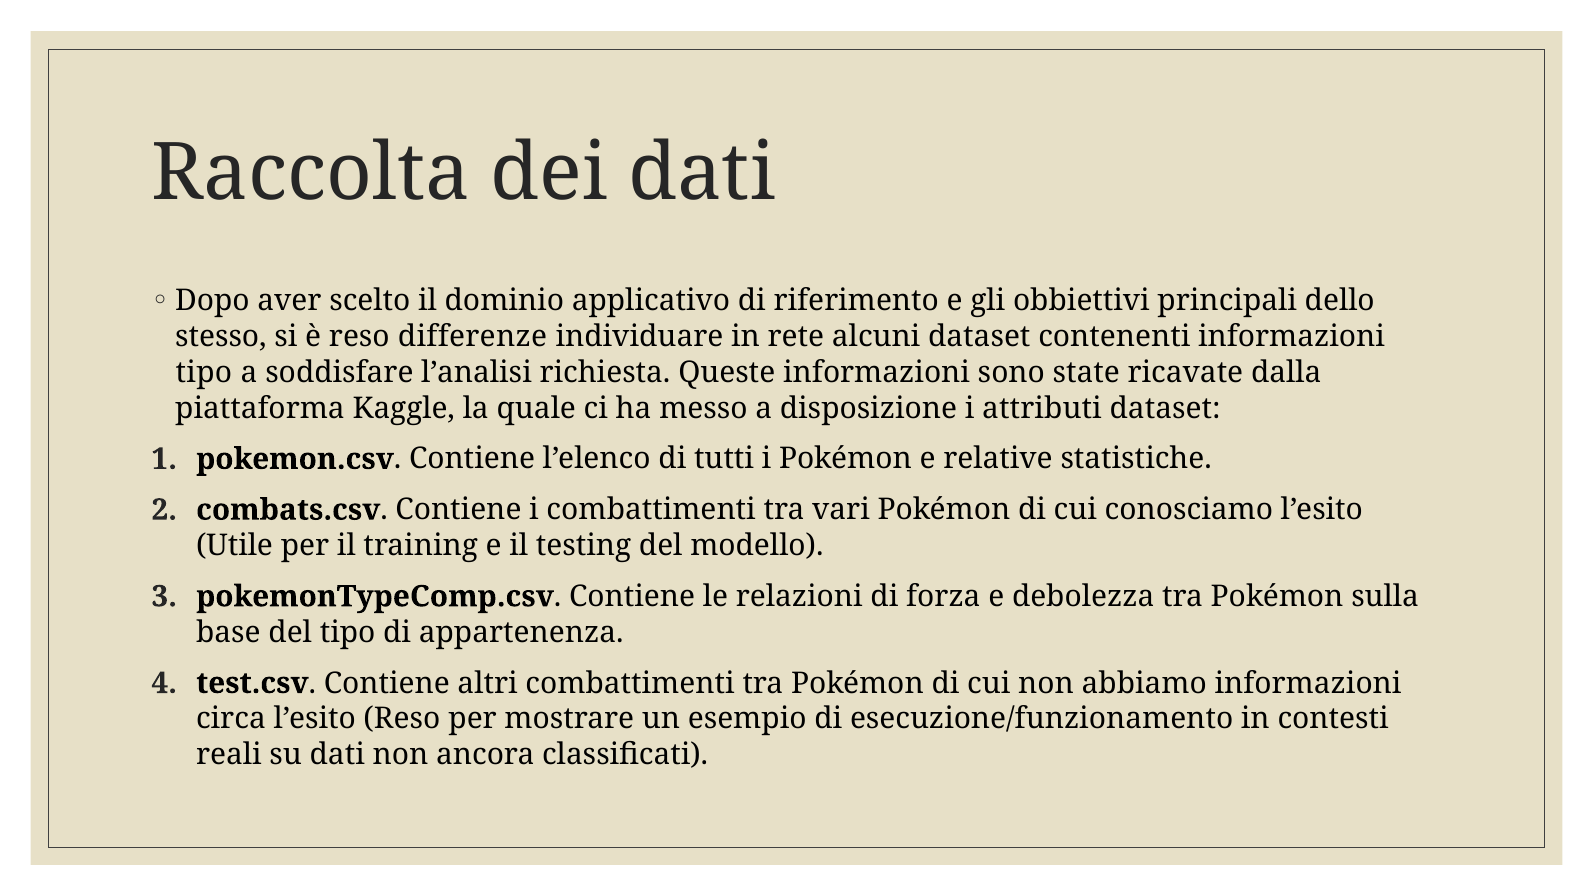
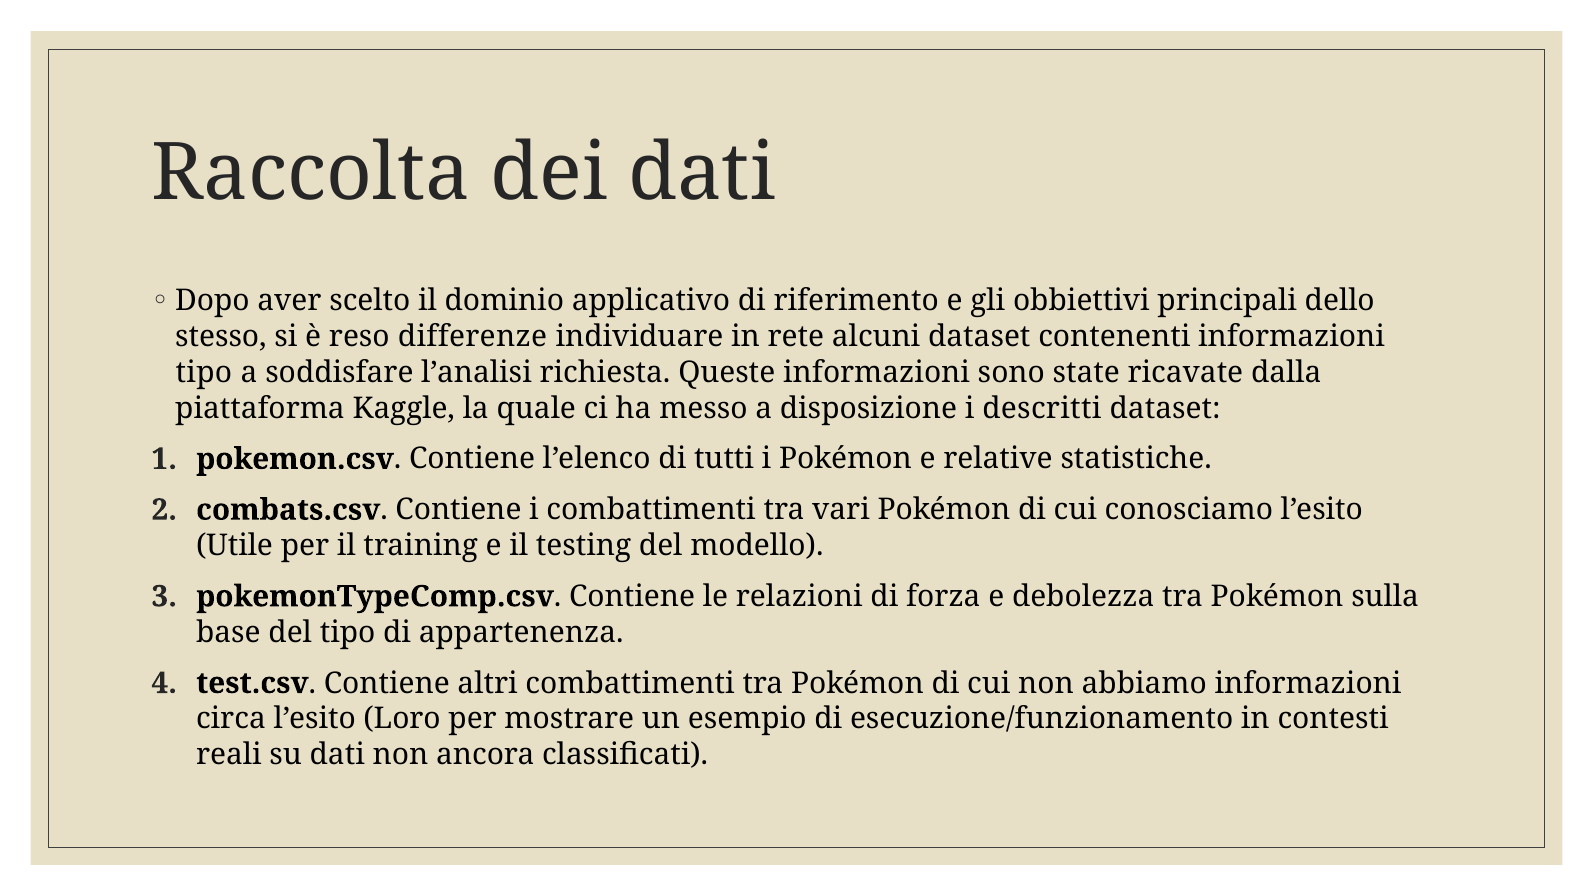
attributi: attributi -> descritti (1042, 408)
l’esito Reso: Reso -> Loro (402, 719)
